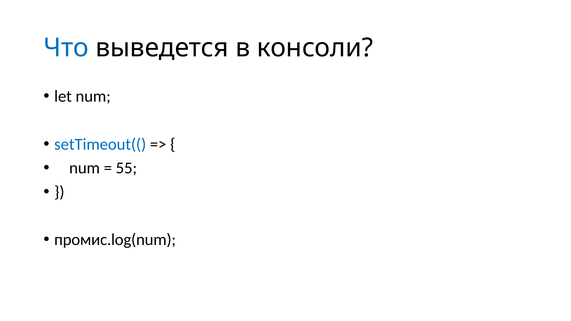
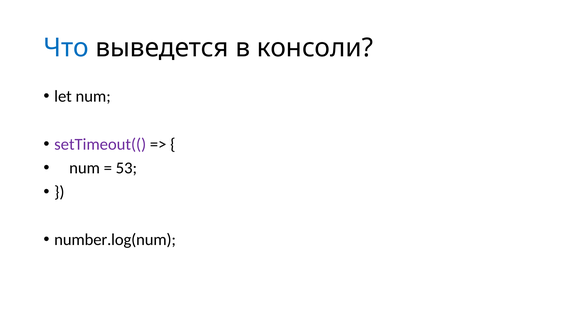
setTimeout(( colour: blue -> purple (100, 144)
55: 55 -> 53 (126, 168)
промис.log(num: промис.log(num -> number.log(num (115, 240)
